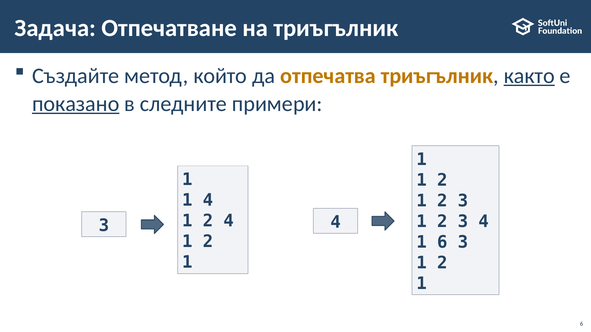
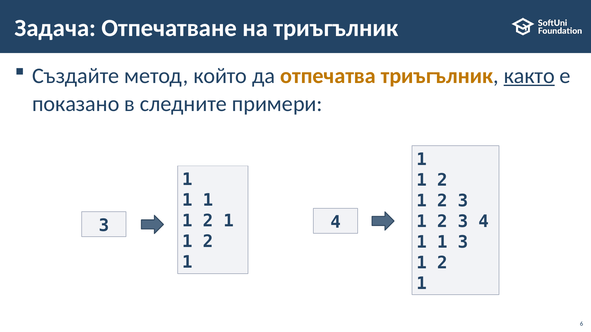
показано underline: present -> none (76, 104)
4: 4 -> 1 (208, 201)
4: 4 -> 1 (229, 221)
6: 6 -> 1 (442, 242)
